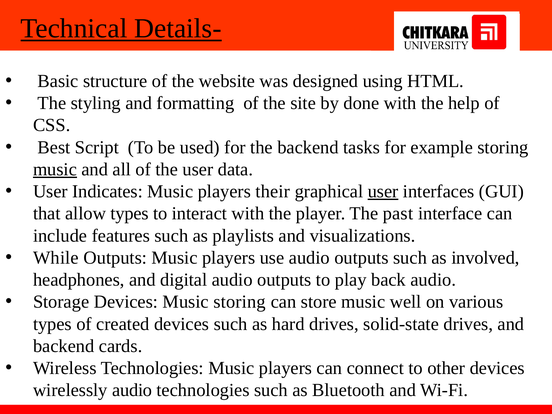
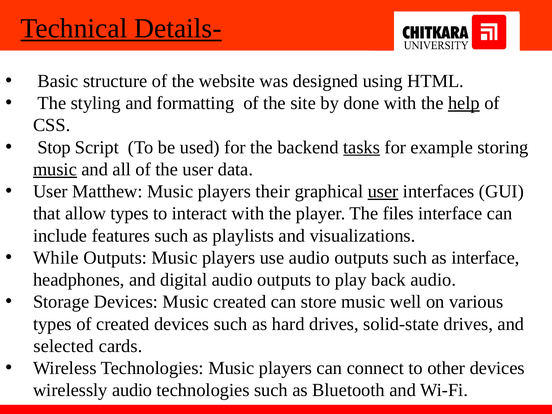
help underline: none -> present (464, 103)
Best: Best -> Stop (54, 147)
tasks underline: none -> present (362, 147)
Indicates: Indicates -> Matthew (107, 191)
past: past -> files (398, 214)
as involved: involved -> interface (485, 258)
Music storing: storing -> created (240, 302)
backend: backend -> selected (64, 346)
